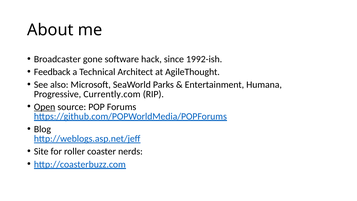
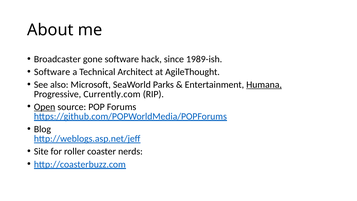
1992-ish: 1992-ish -> 1989-ish (204, 59)
Feedback: Feedback -> Software (52, 72)
Humana underline: none -> present (264, 85)
